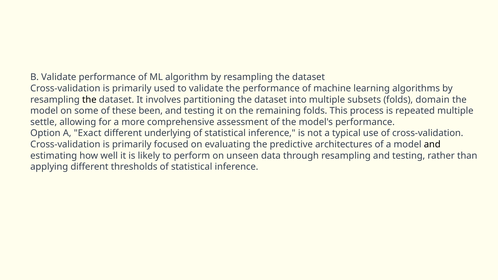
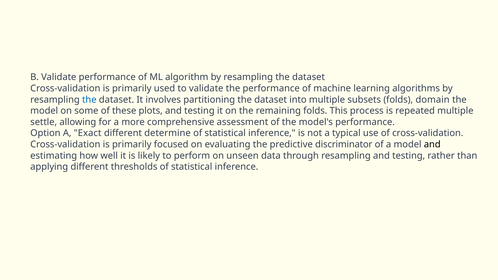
the colour: black -> blue (89, 100)
been: been -> plots (151, 111)
underlying: underlying -> determine (168, 133)
architectures: architectures -> discriminator (344, 145)
